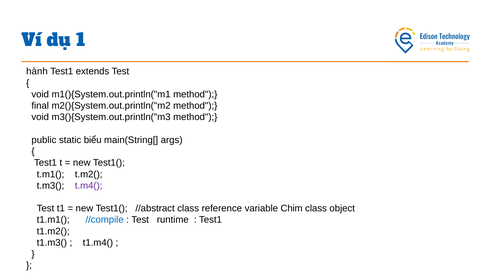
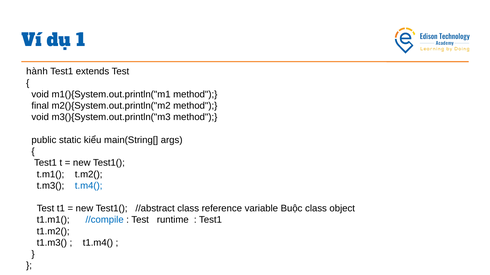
biểu: biểu -> kiểu (93, 140)
t.m4( colour: purple -> blue (89, 186)
Chim: Chim -> Buộc (292, 209)
